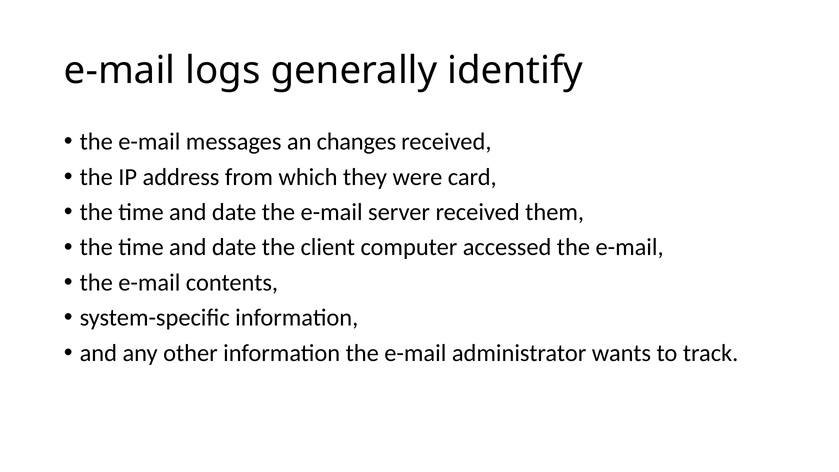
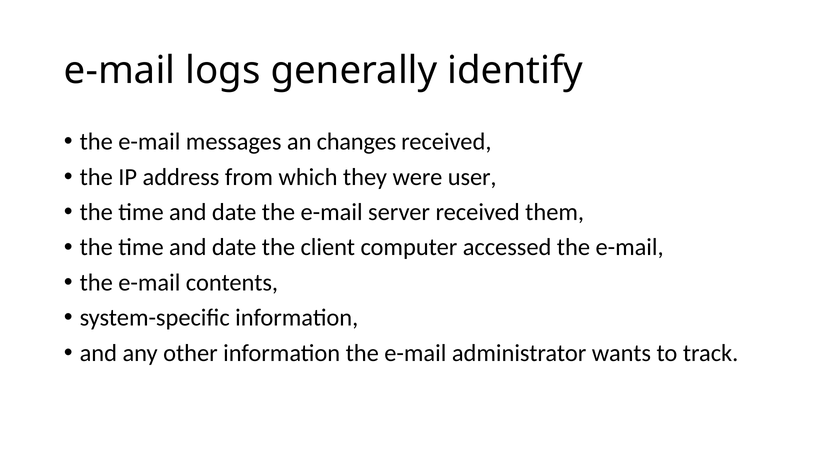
card: card -> user (472, 177)
